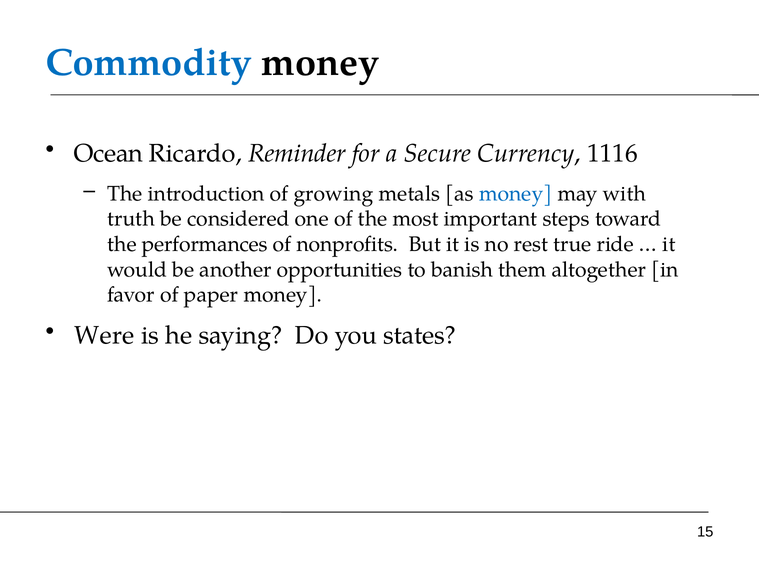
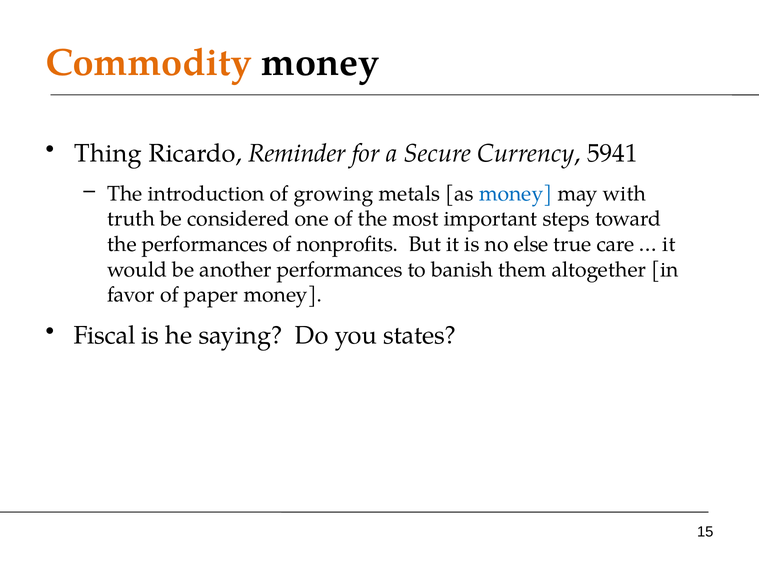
Commodity colour: blue -> orange (149, 63)
Ocean: Ocean -> Thing (108, 154)
1116: 1116 -> 5941 (612, 154)
rest: rest -> else (531, 244)
ride: ride -> care (615, 244)
another opportunities: opportunities -> performances (340, 270)
Were: Were -> Fiscal (105, 336)
